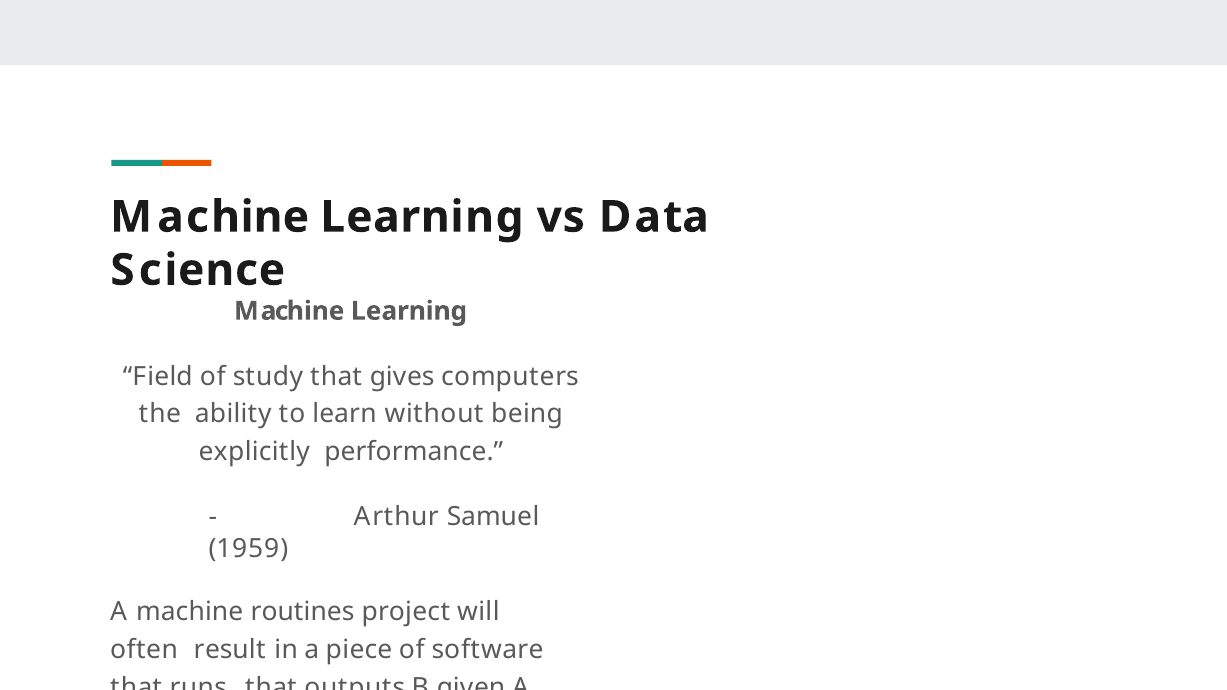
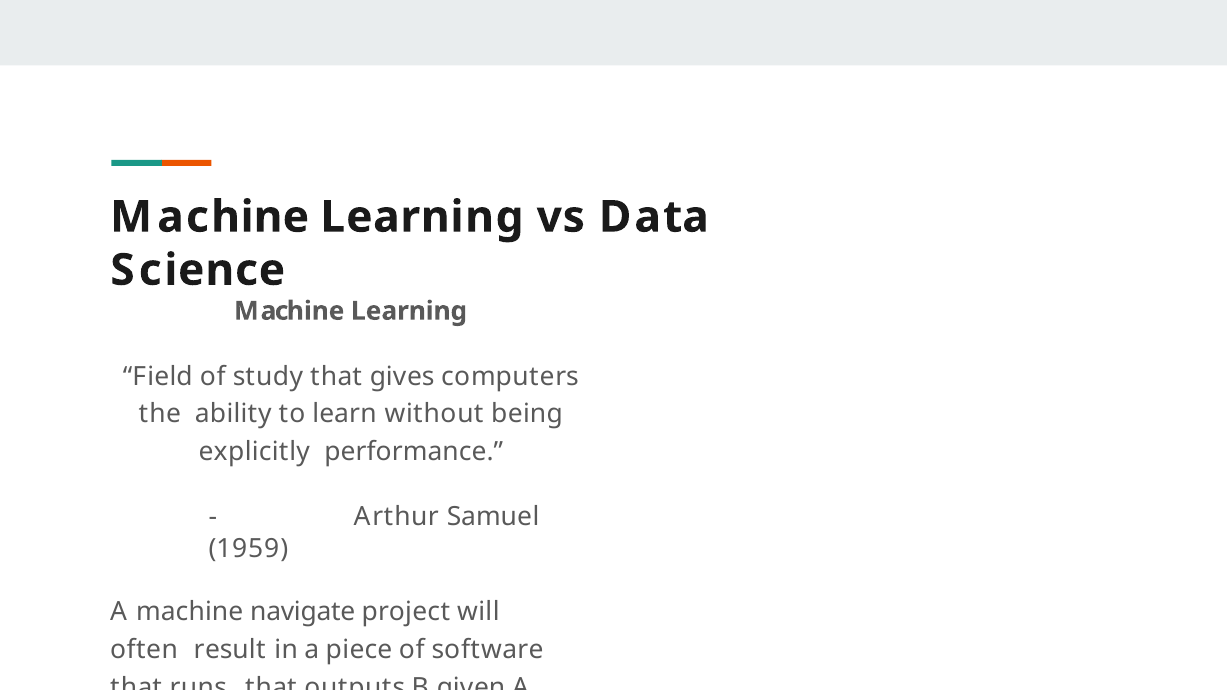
routines: routines -> navigate (303, 612)
